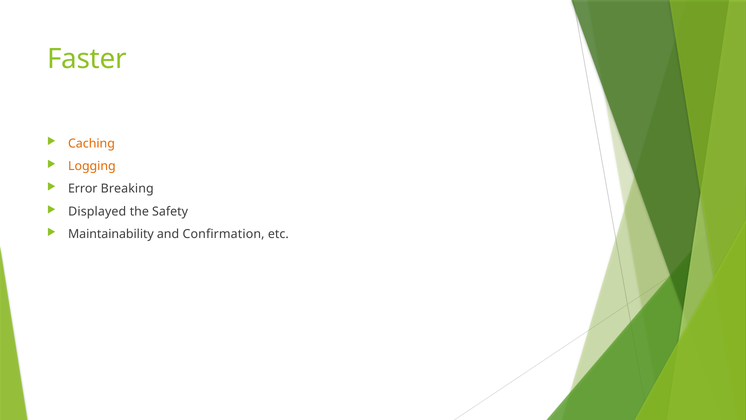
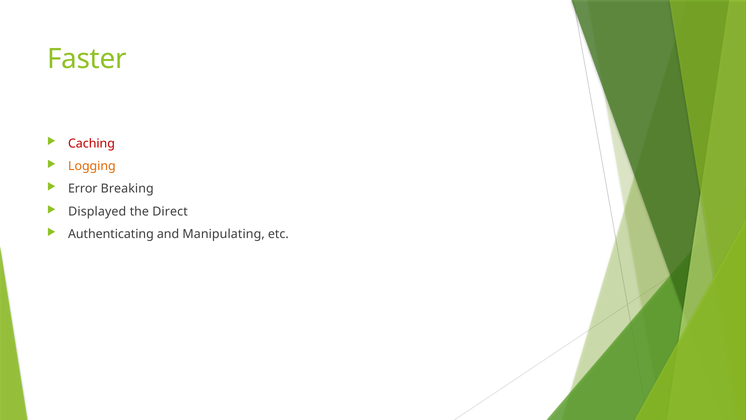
Caching colour: orange -> red (91, 143)
Safety: Safety -> Direct (170, 211)
Maintainability: Maintainability -> Authenticating (111, 234)
Confirmation: Confirmation -> Manipulating (224, 234)
